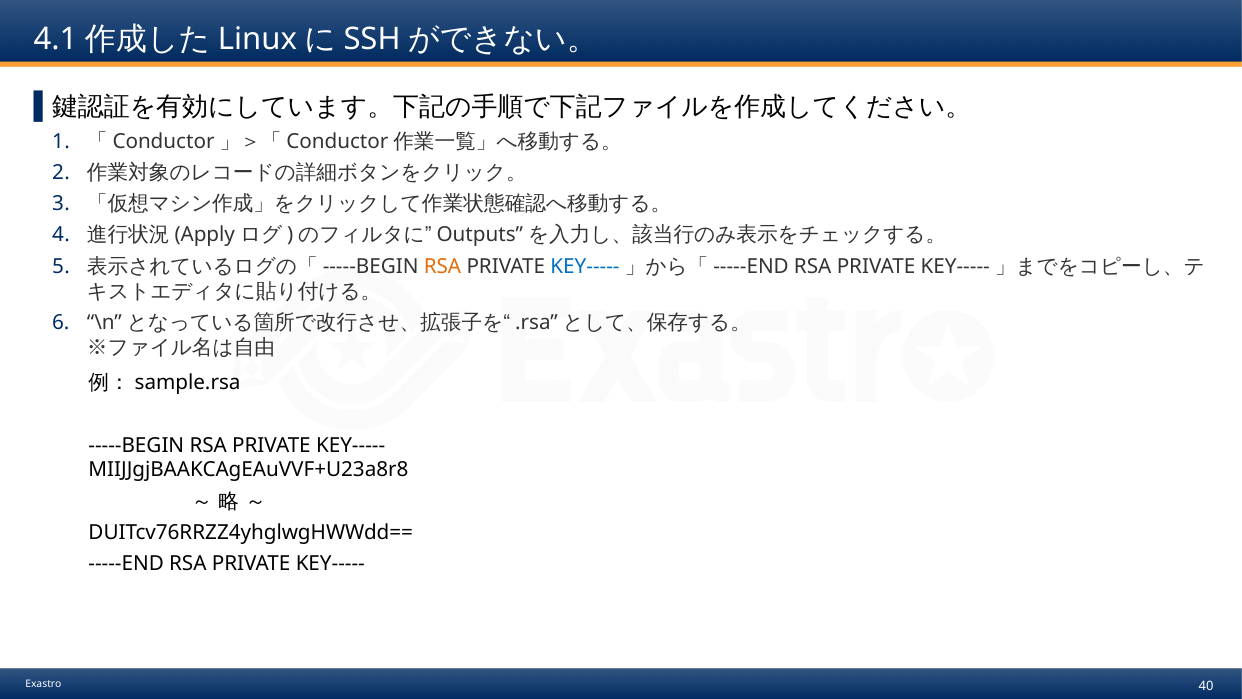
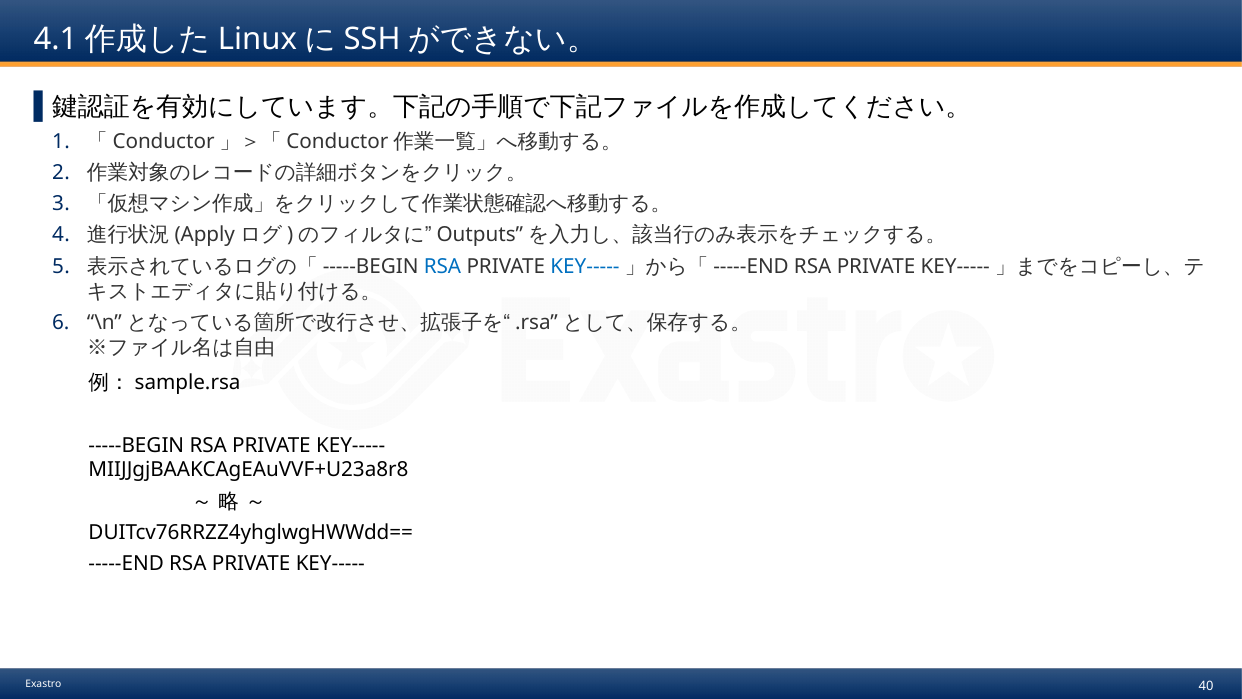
RSA colour: orange -> blue (443, 266)
